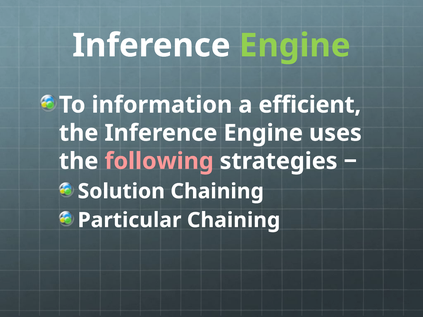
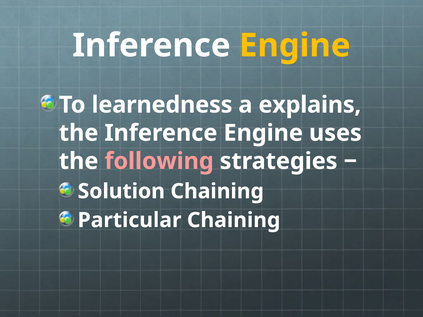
Engine colour: light green -> yellow (295, 46)
information: information -> learnedness (162, 105)
efficient: efficient -> explains (310, 105)
